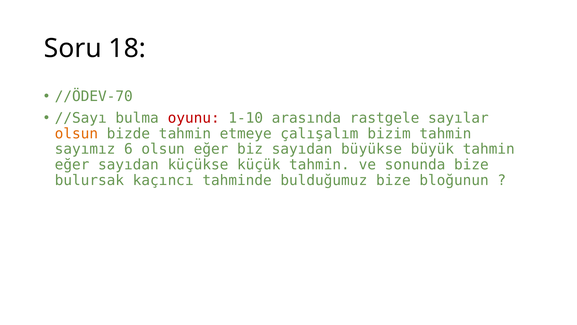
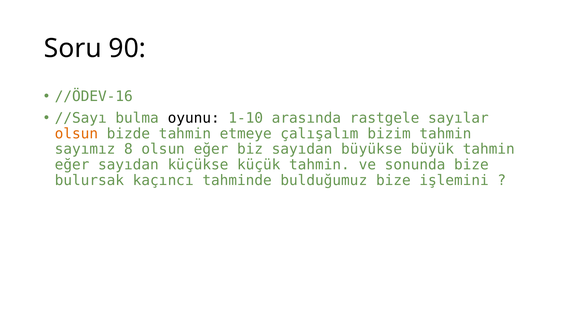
18: 18 -> 90 (127, 48)
//ÖDEV-70: //ÖDEV-70 -> //ÖDEV-16 (94, 96)
oyunu colour: red -> black (194, 118)
6: 6 -> 8 (129, 149)
bloğunun: bloğunun -> işlemini (454, 180)
